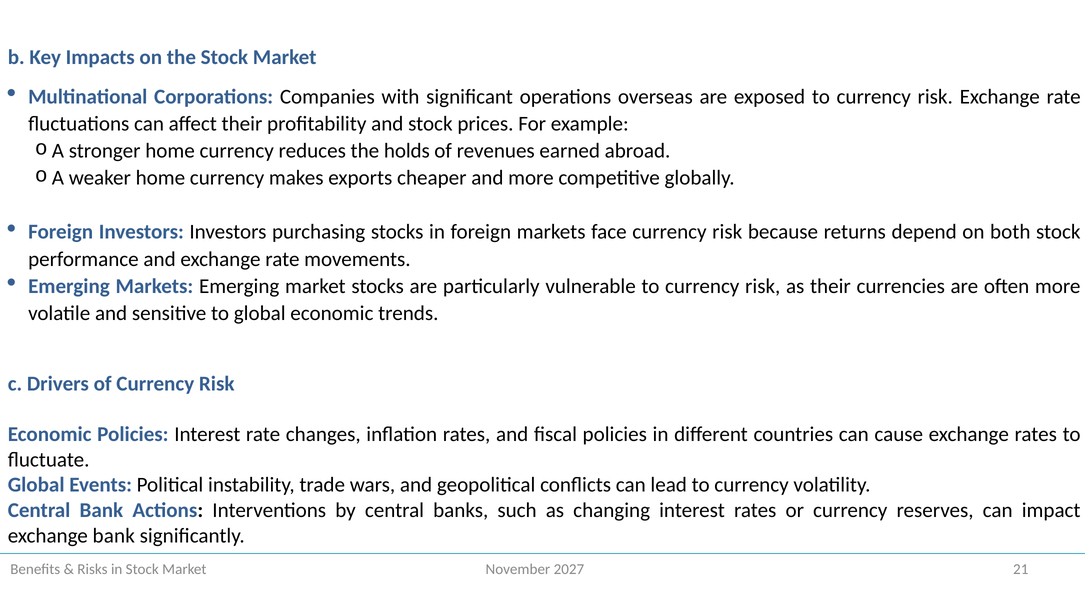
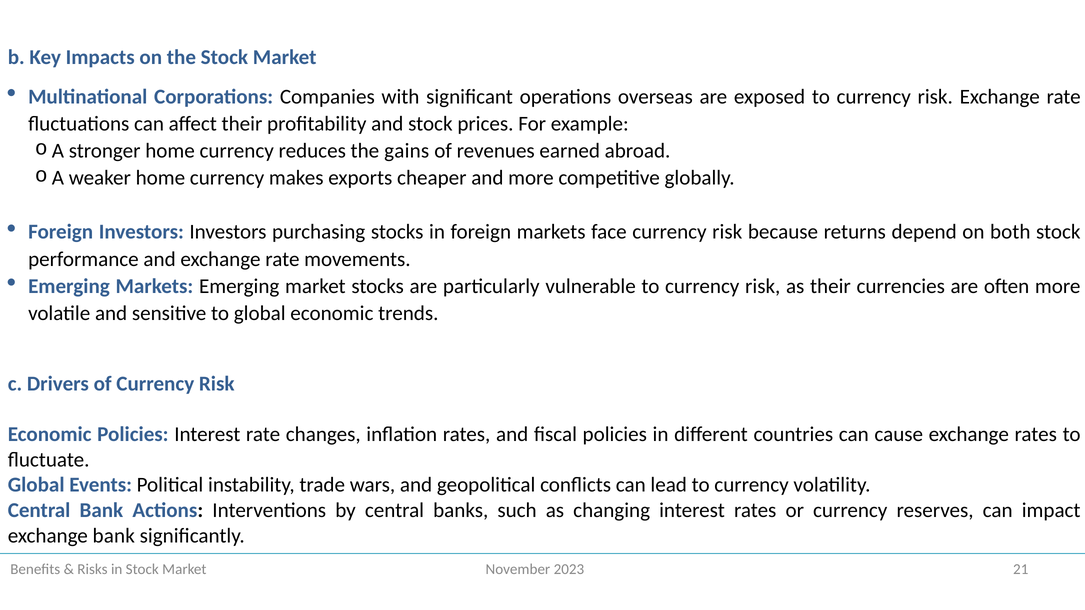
holds: holds -> gains (407, 151)
2027: 2027 -> 2023 (569, 570)
